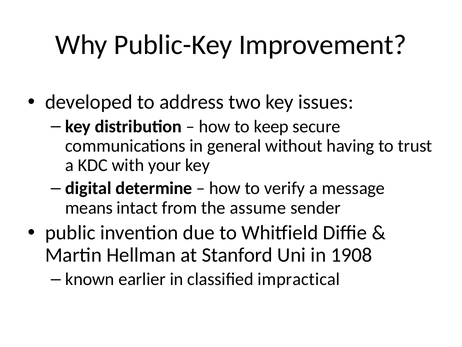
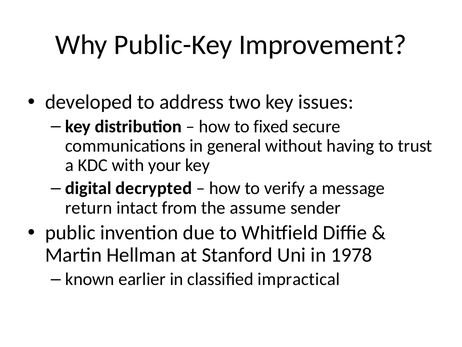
keep: keep -> fixed (271, 126)
determine: determine -> decrypted (154, 188)
means: means -> return (89, 207)
1908: 1908 -> 1978 (352, 255)
